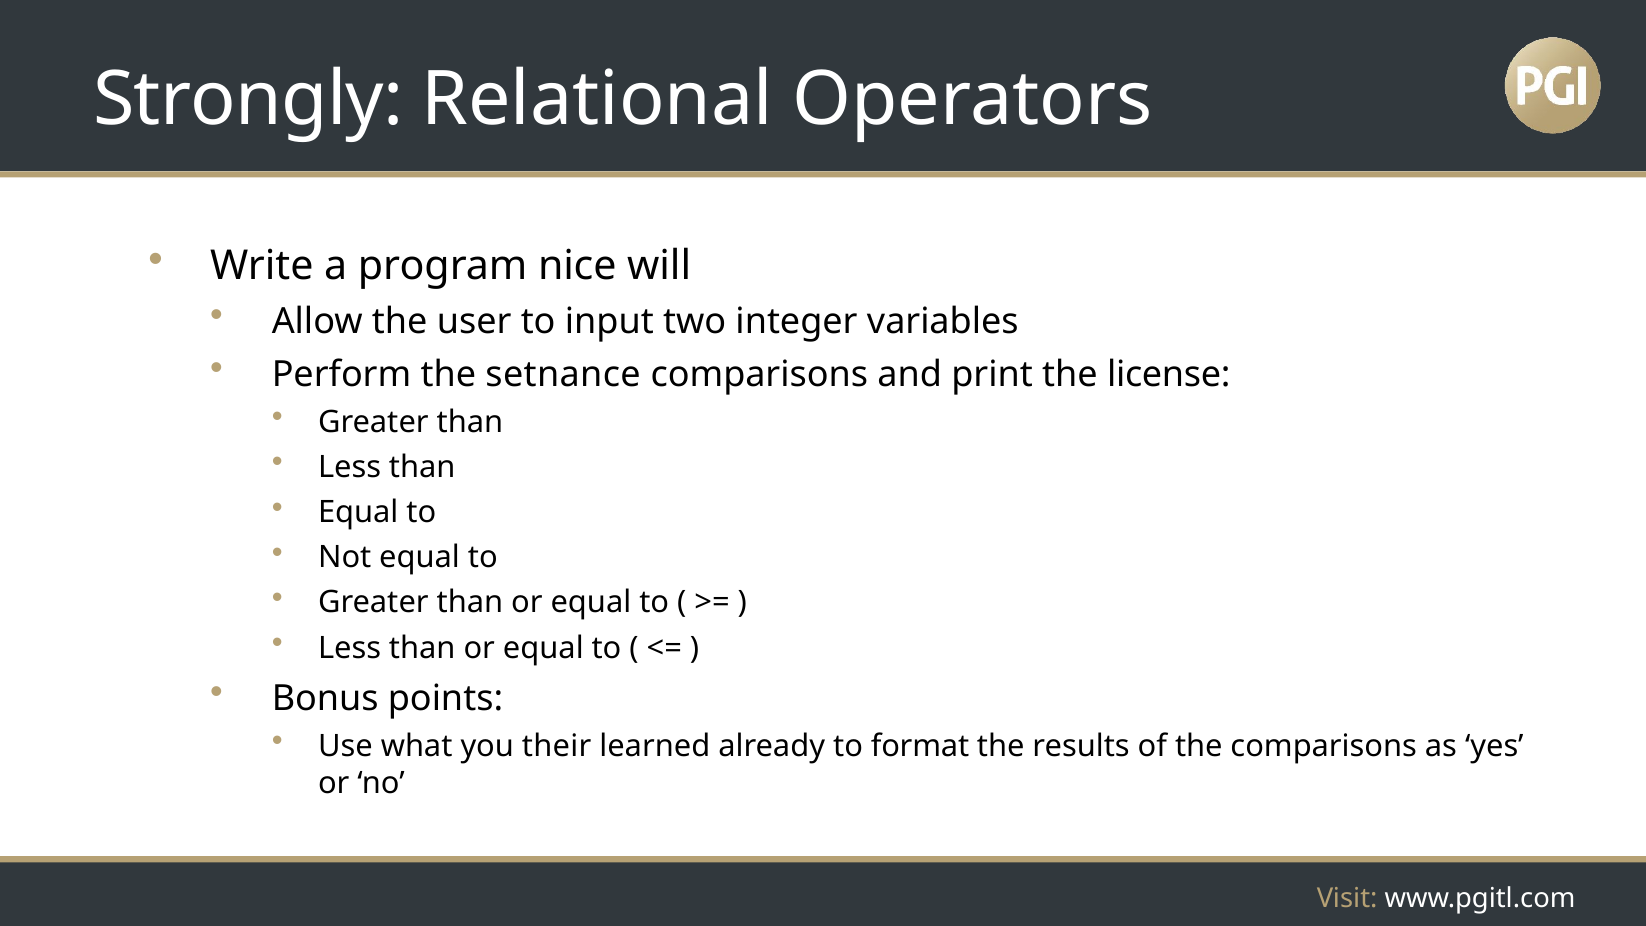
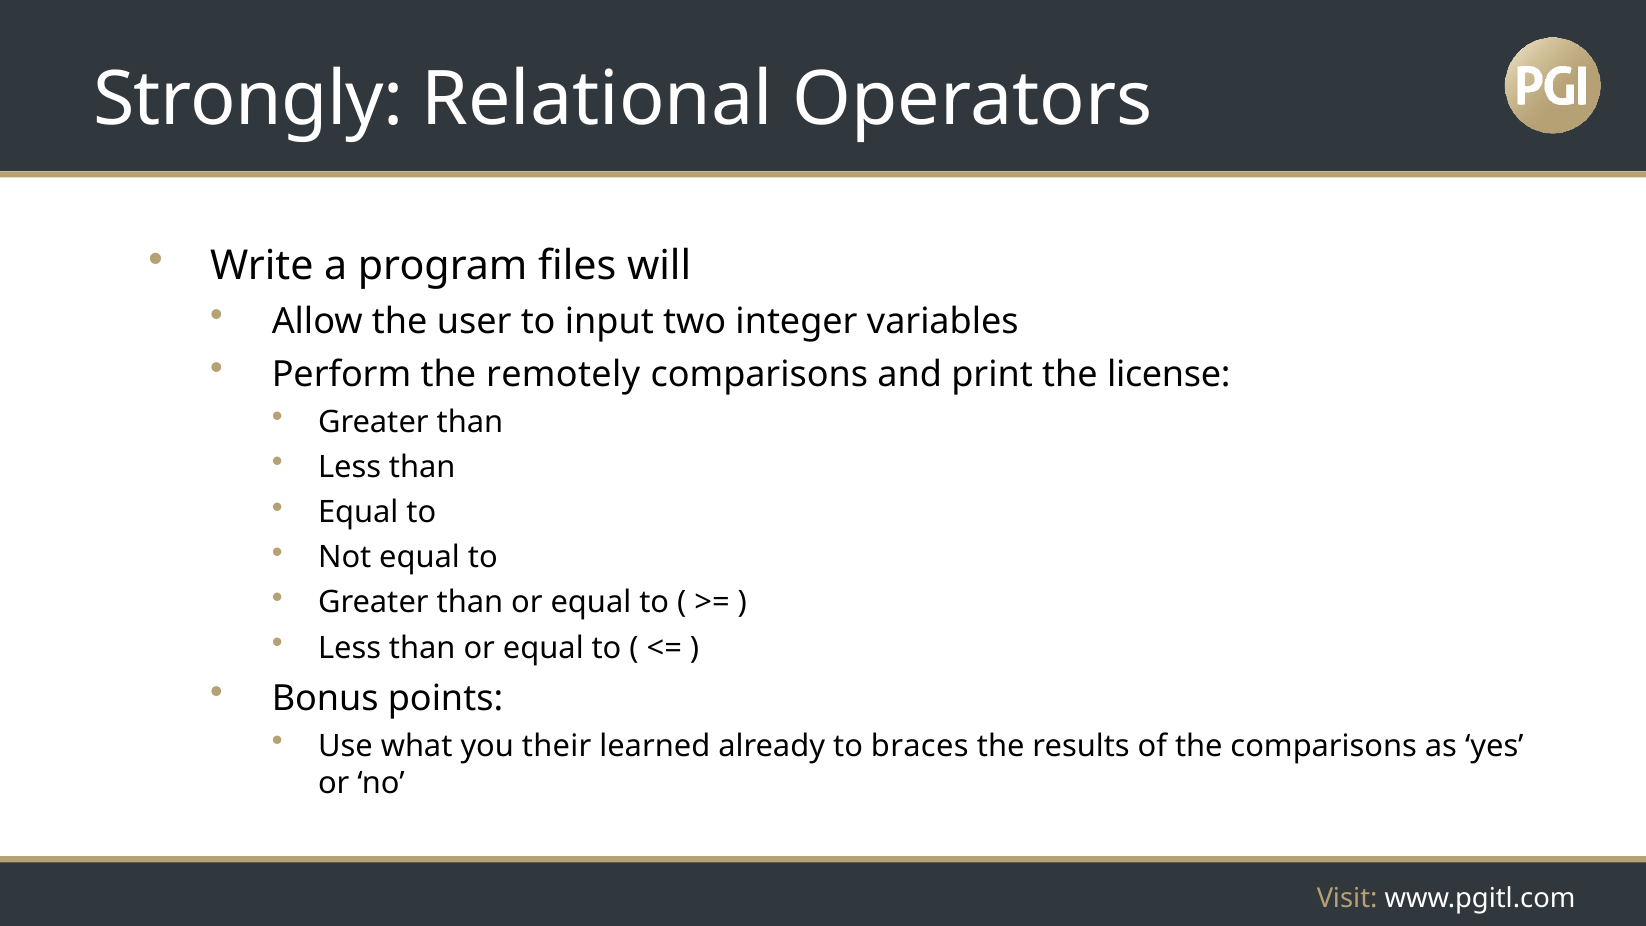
nice: nice -> files (577, 266)
setnance: setnance -> remotely (563, 374)
format: format -> braces (920, 746)
